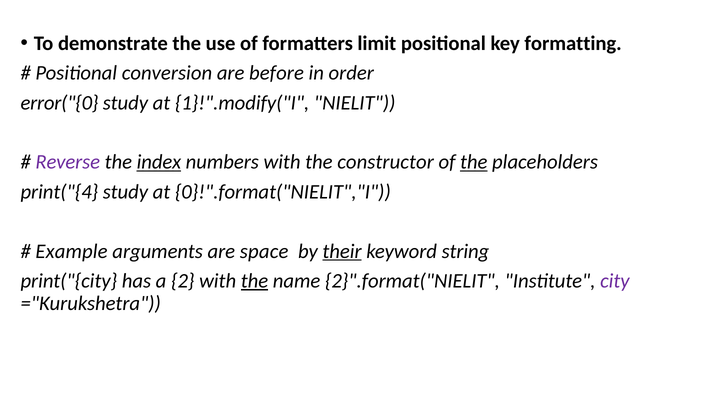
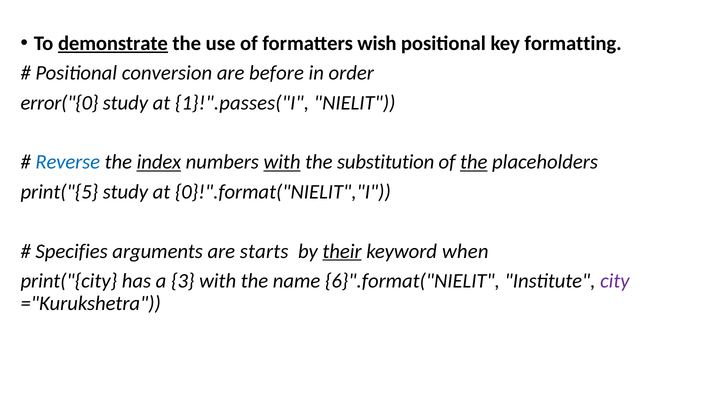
demonstrate underline: none -> present (113, 43)
limit: limit -> wish (377, 43)
1}!".modify("I: 1}!".modify("I -> 1}!".passes("I (242, 103)
Reverse colour: purple -> blue (68, 162)
with underline: none -> present (282, 162)
constructor: constructor -> substitution (386, 162)
print("{4: print("{4 -> print("{5 (59, 192)
Example: Example -> Specifies (72, 251)
space: space -> starts (264, 251)
string: string -> when (465, 251)
2: 2 -> 3 (183, 281)
the underline: present -> none (254, 281)
2}".format("NIELIT: 2}".format("NIELIT -> 6}".format("NIELIT (412, 281)
